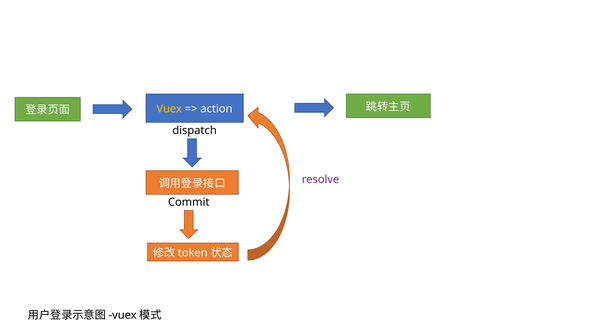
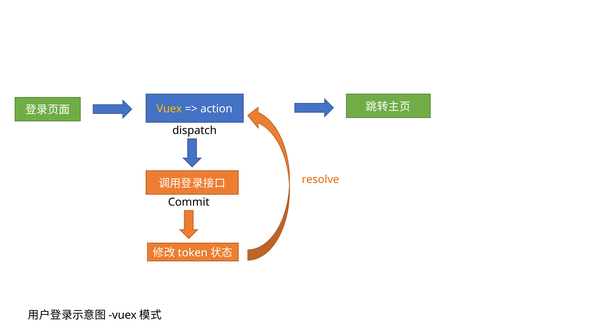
resolve colour: purple -> orange (321, 180)
